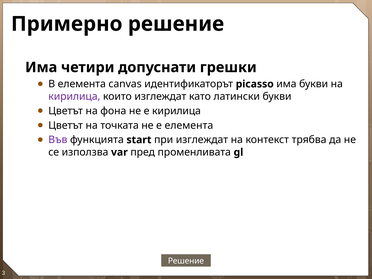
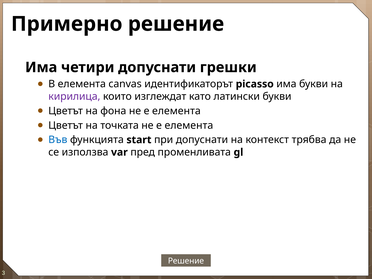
фона не е кирилица: кирилица -> елемента (176, 111)
Във colour: purple -> blue (58, 140)
при изглеждат: изглеждат -> допуснати (202, 140)
